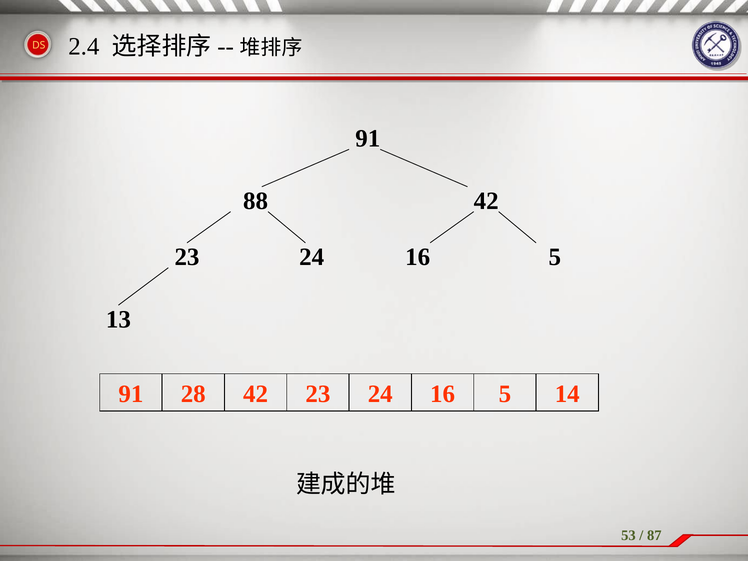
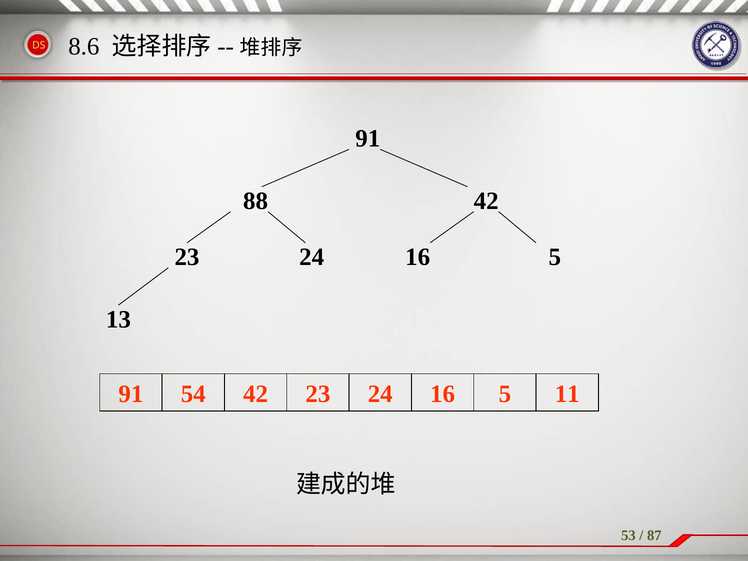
2.4: 2.4 -> 8.6 (84, 47)
28: 28 -> 54 (193, 394)
14: 14 -> 11 (567, 394)
